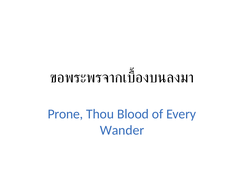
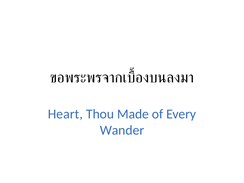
Prone: Prone -> Heart (65, 114)
Blood: Blood -> Made (133, 114)
